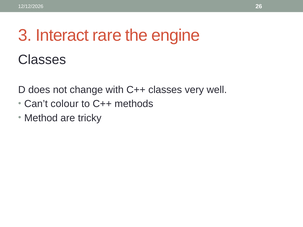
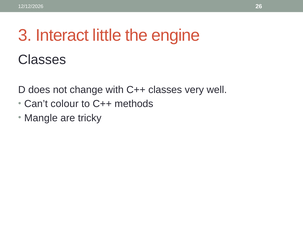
rare: rare -> little (107, 35)
Method: Method -> Mangle (41, 118)
